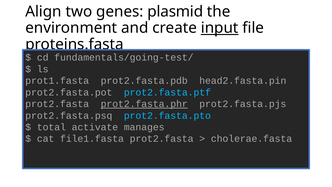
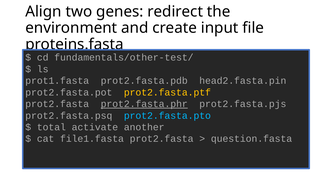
plasmid: plasmid -> redirect (175, 11)
input underline: present -> none (220, 28)
fundamentals/going-test/: fundamentals/going-test/ -> fundamentals/other-test/ (124, 57)
prot2.fasta.ptf colour: light blue -> yellow (167, 92)
manages: manages -> another (144, 127)
cholerae.fasta: cholerae.fasta -> question.fasta (252, 139)
